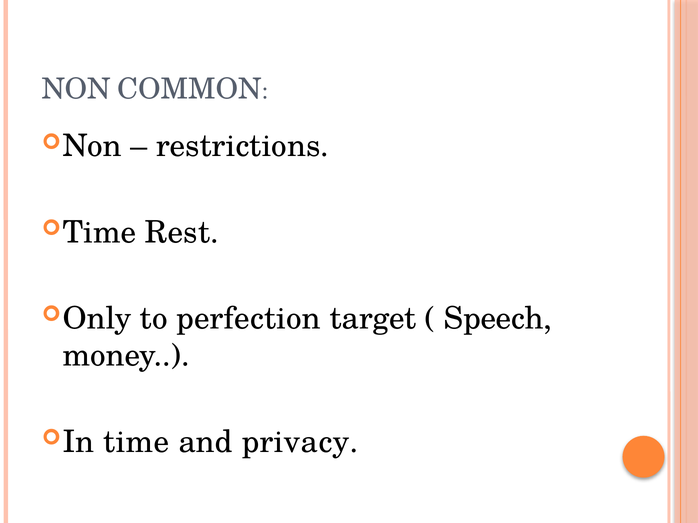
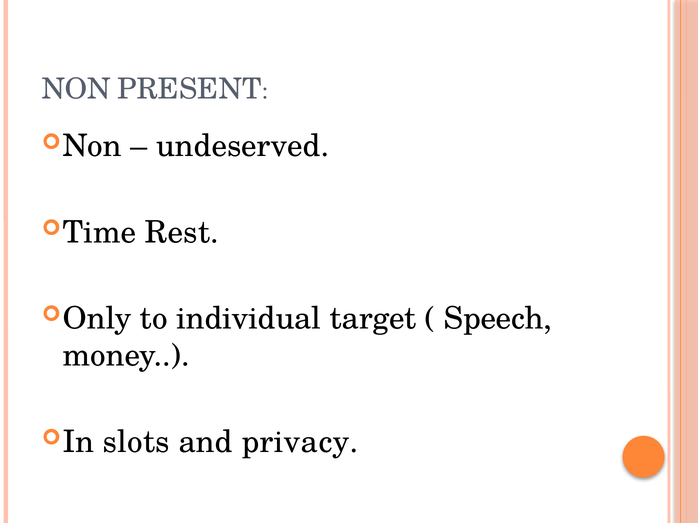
COMMON: COMMON -> PRESENT (190, 89)
restrictions: restrictions -> undeserved (243, 146)
perfection: perfection -> individual (249, 319)
time: time -> slots (136, 442)
